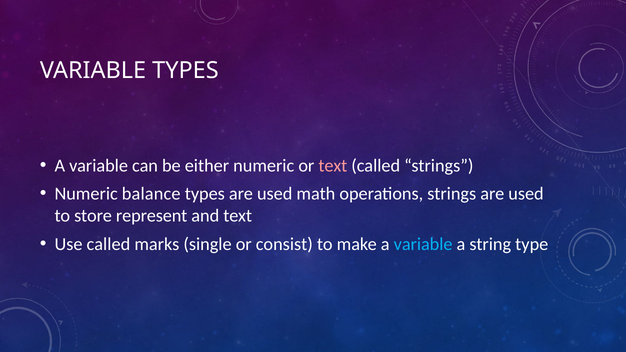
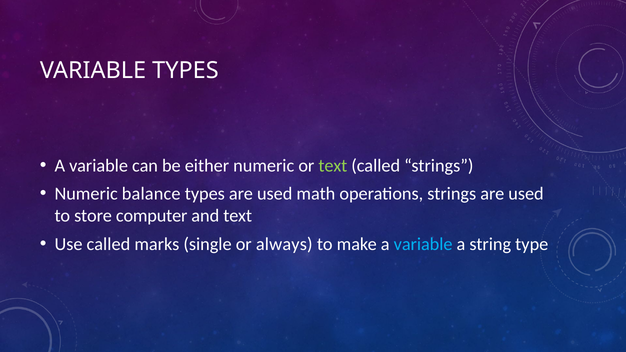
text colour: pink -> light green (333, 166)
represent: represent -> computer (152, 216)
consist: consist -> always (284, 244)
